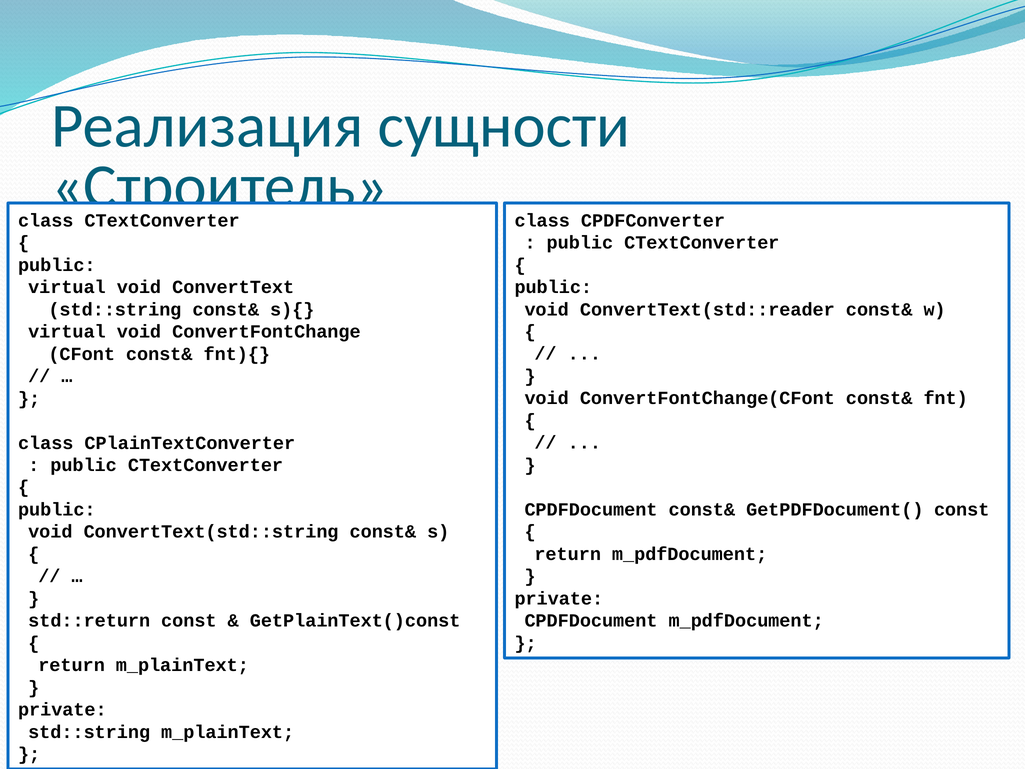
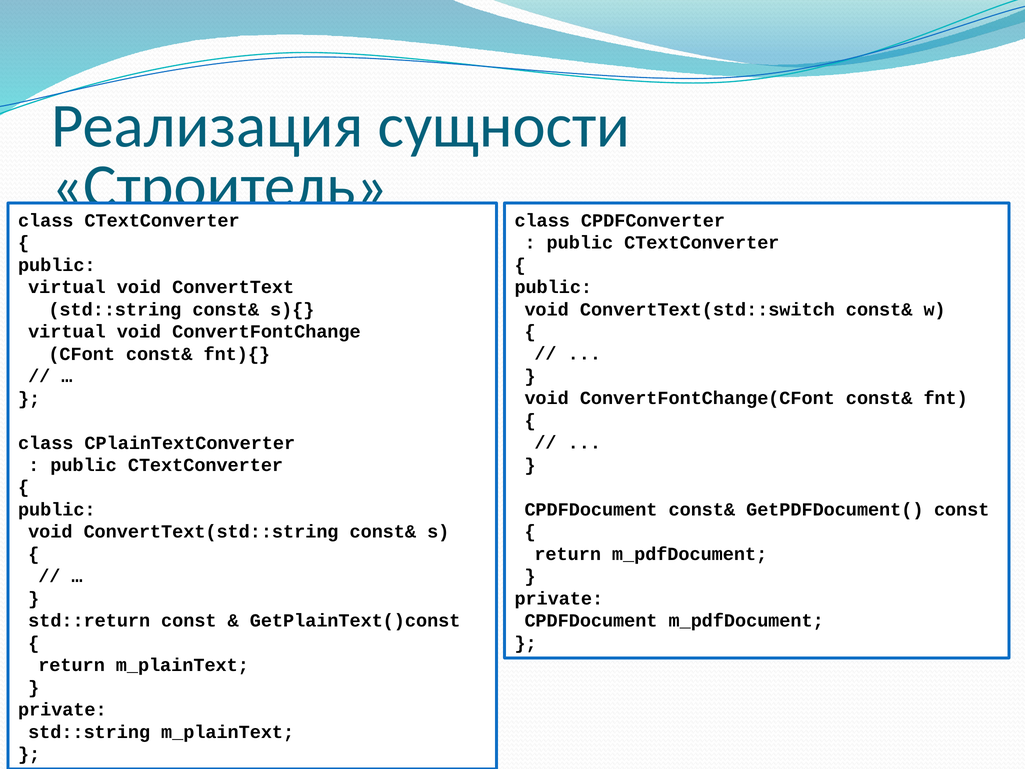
ConvertText(std::reader: ConvertText(std::reader -> ConvertText(std::switch (707, 309)
